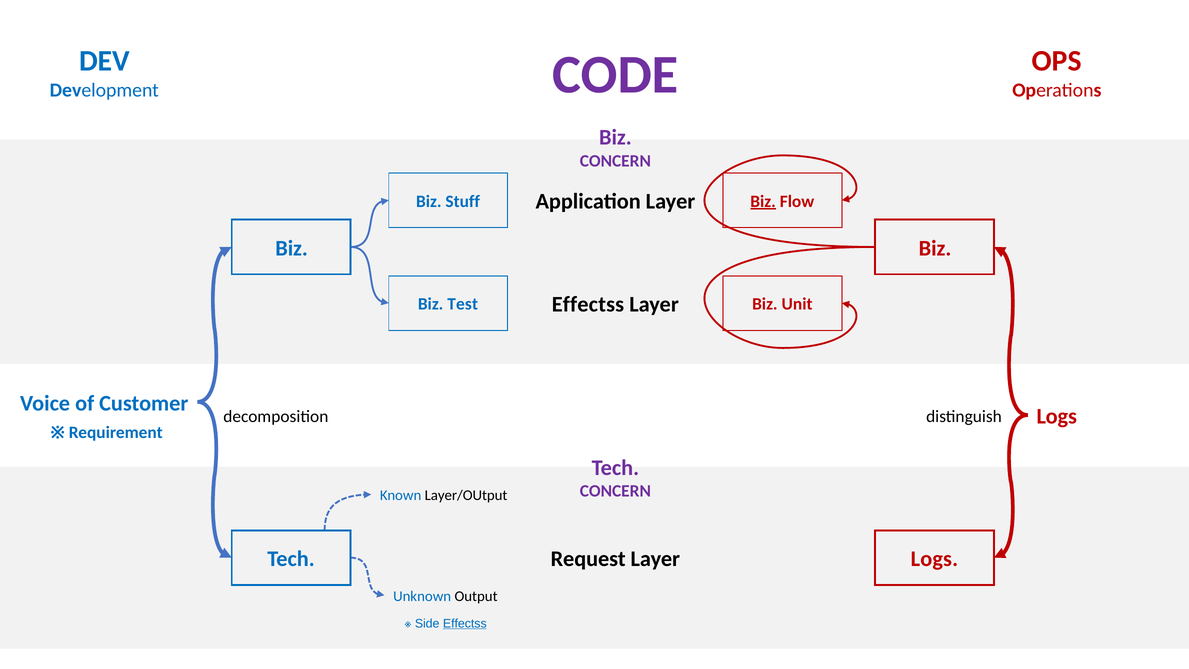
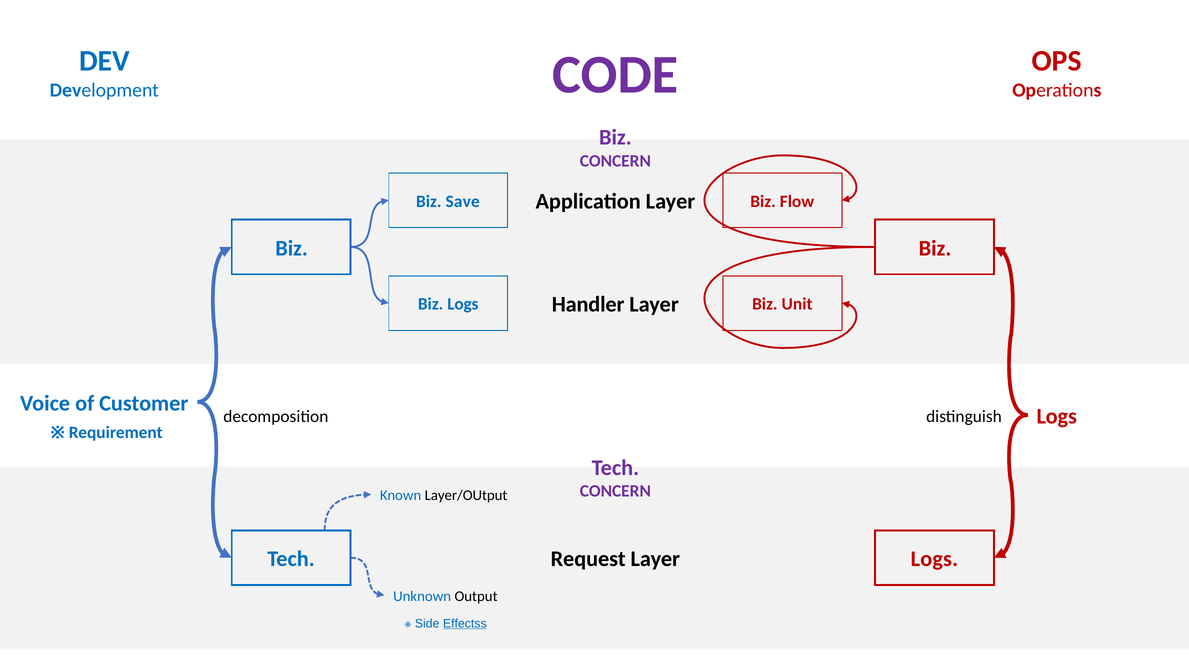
Stuff: Stuff -> Save (463, 201)
Biz underline: present -> none (763, 201)
Effectss: Effectss -> Handler (588, 304)
Test: Test -> Logs (463, 304)
